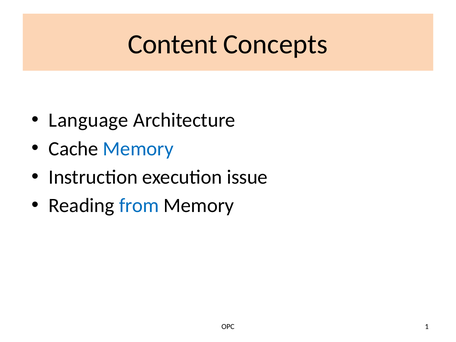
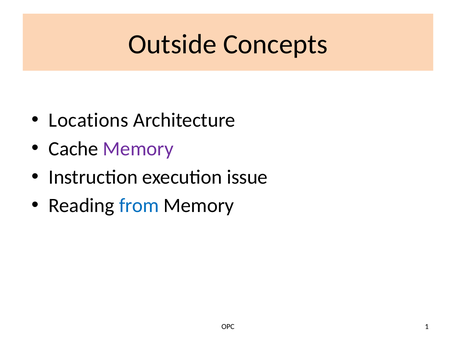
Content: Content -> Outside (172, 44)
Language: Language -> Locations (89, 120)
Memory colour: blue -> purple (138, 149)
